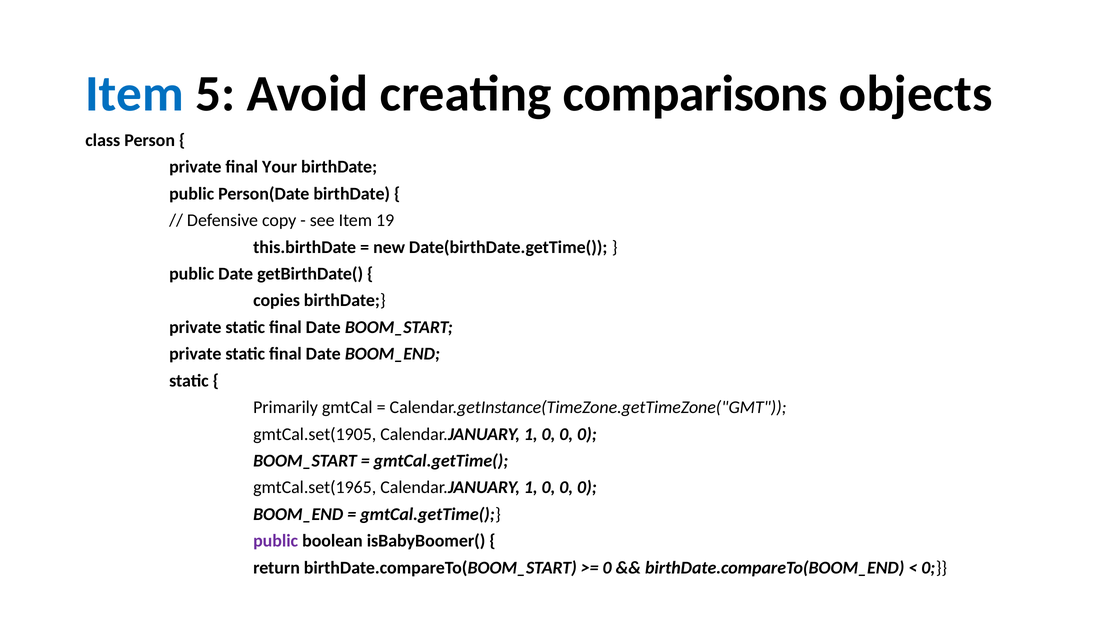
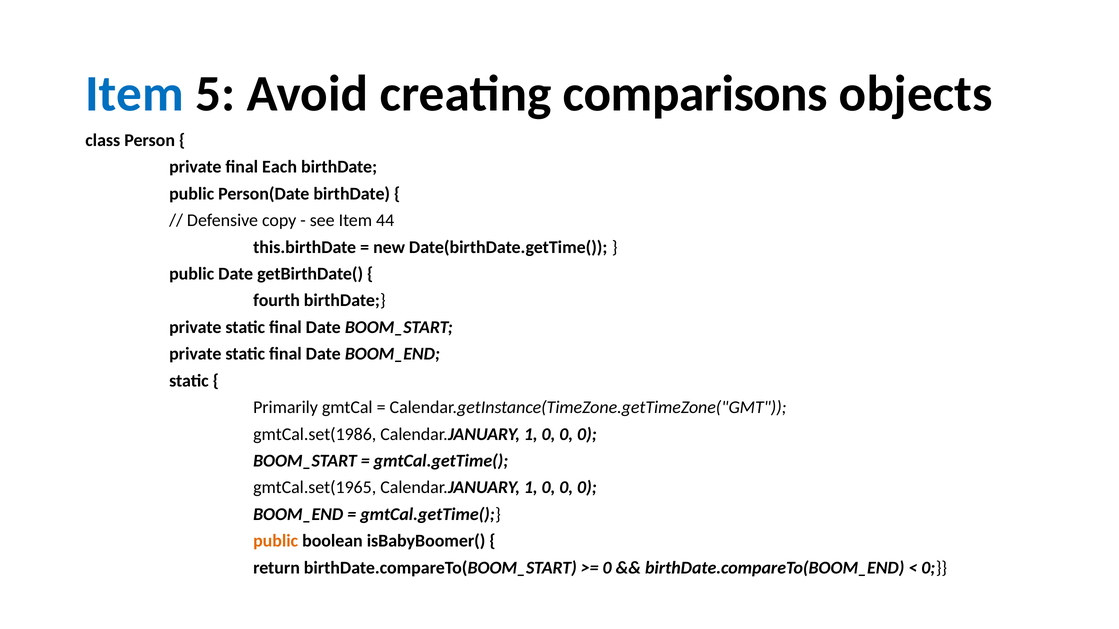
Your: Your -> Each (280, 167)
19: 19 -> 44 (385, 221)
copies: copies -> fourth (277, 301)
gmtCal.set(1905: gmtCal.set(1905 -> gmtCal.set(1986 (315, 434)
public colour: purple -> orange (276, 541)
